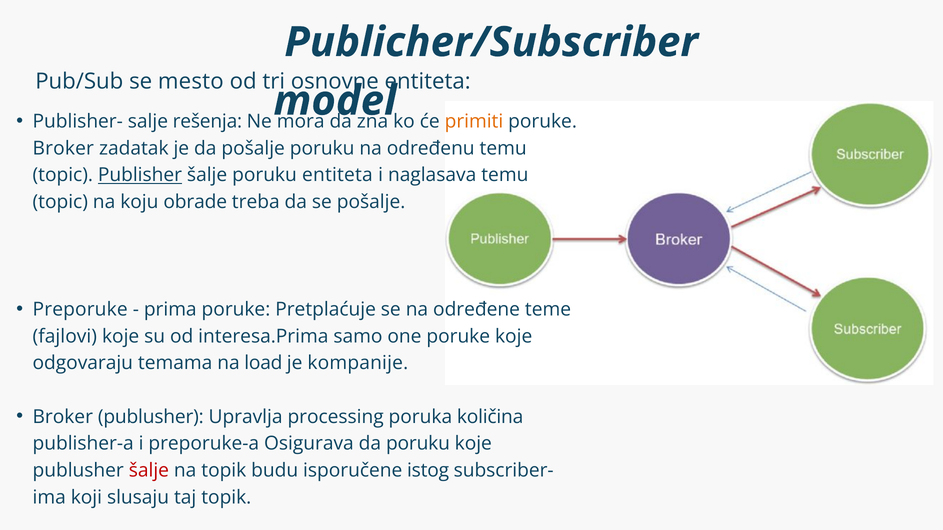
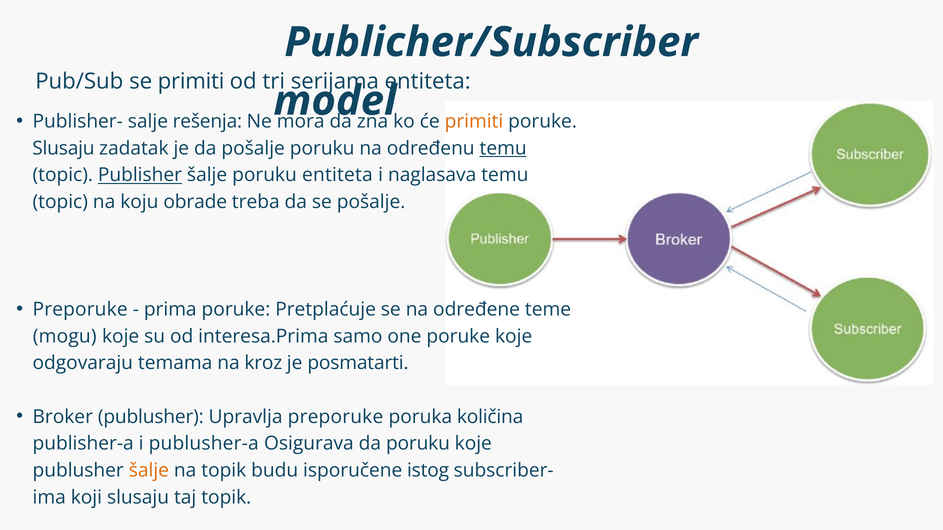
se mesto: mesto -> primiti (191, 82)
osnovne: osnovne -> serijama (335, 82)
Broker: Broker -> Slusaju (63, 148)
temu underline: none -> present (503, 148)
fajlovi: fajlovi -> mogu (65, 336)
load: load -> kroz (263, 363)
kompanije: kompanije -> posmatarti (358, 363)
Upravlja processing: processing -> preporuke (335, 417)
preporuke-a: preporuke-a -> publusher-a (204, 444)
šalje colour: red -> orange (149, 471)
